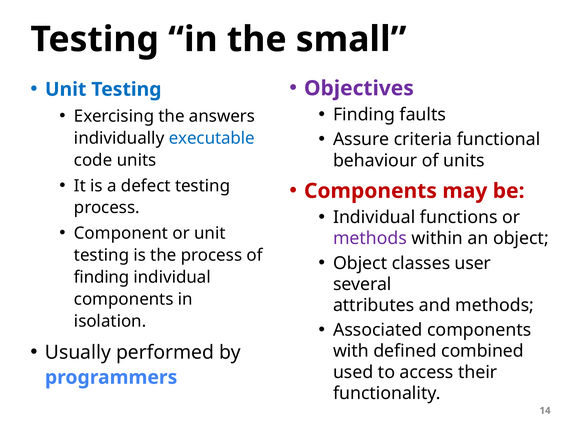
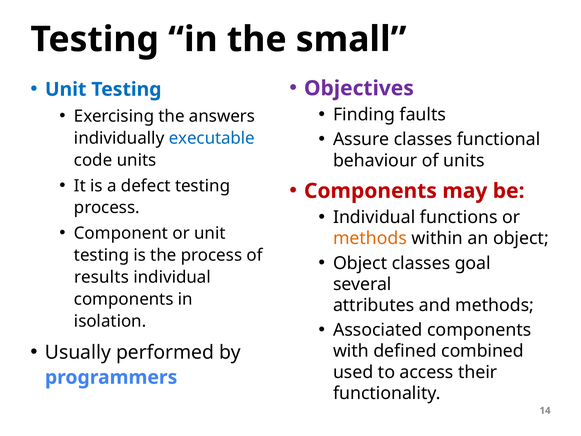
Assure criteria: criteria -> classes (423, 139)
methods colour: purple -> orange (370, 238)
user: user -> goal (473, 263)
finding: finding -> results (101, 277)
